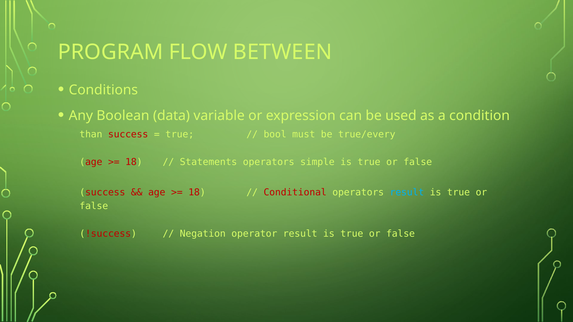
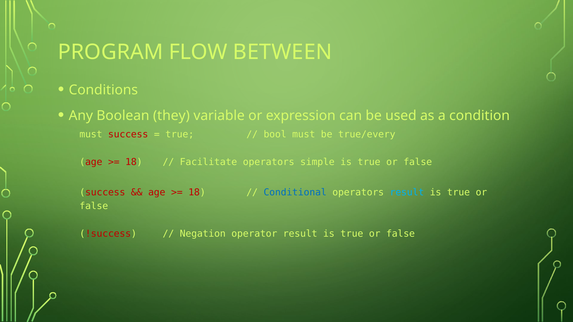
data: data -> they (171, 116)
than: than -> must (91, 135)
Statements: Statements -> Facilitate (208, 162)
Conditional colour: red -> blue (295, 193)
